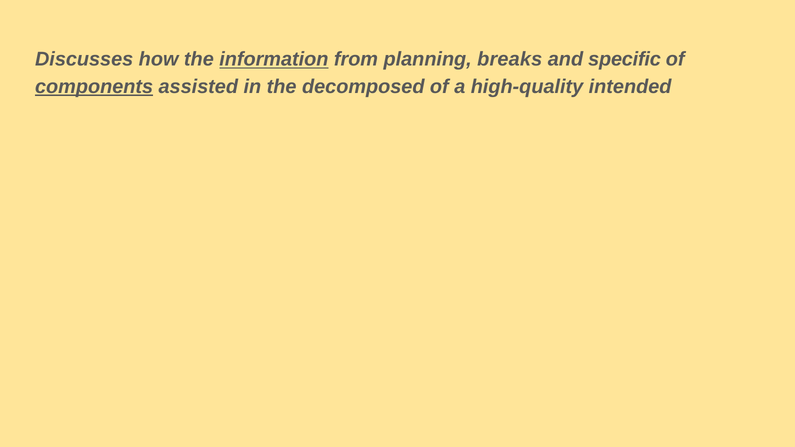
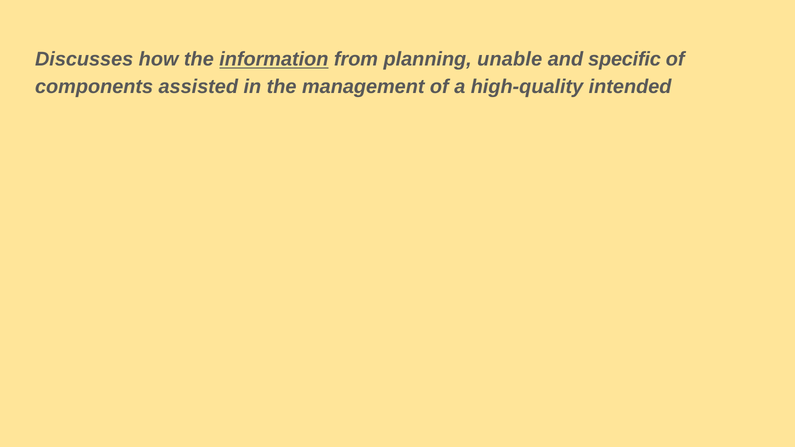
breaks: breaks -> unable (510, 59)
components underline: present -> none (94, 87)
decomposed: decomposed -> management (363, 87)
